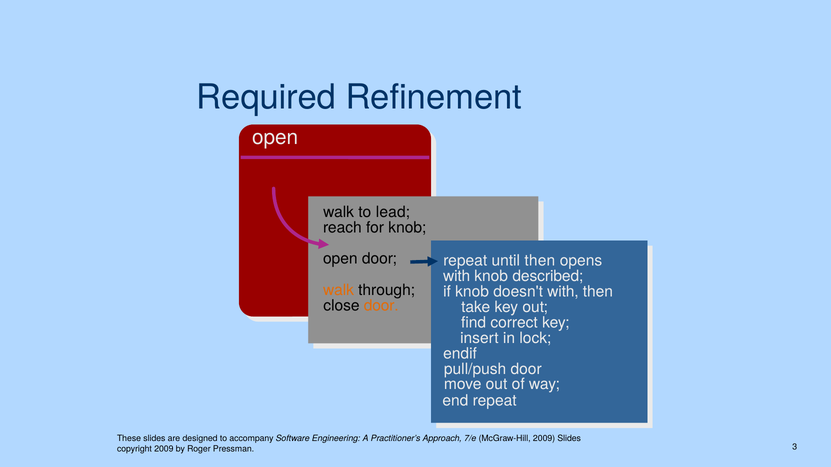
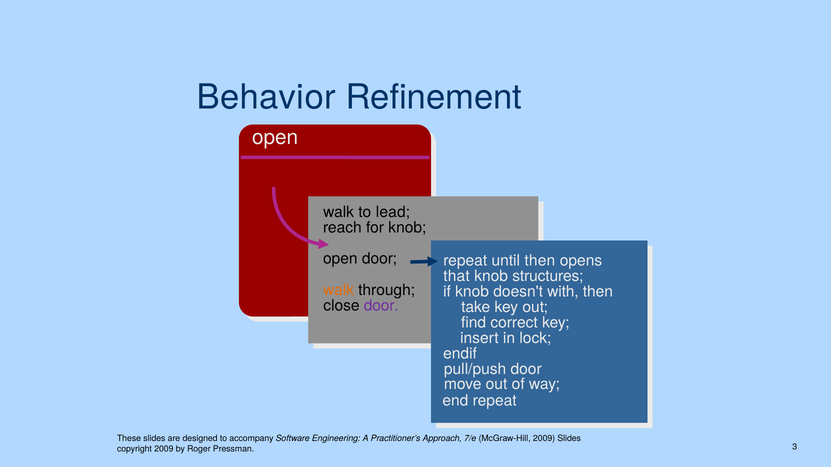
Required: Required -> Behavior (266, 98)
with: with -> that (456, 276)
described: described -> structures (548, 276)
door colour: orange -> purple (381, 306)
